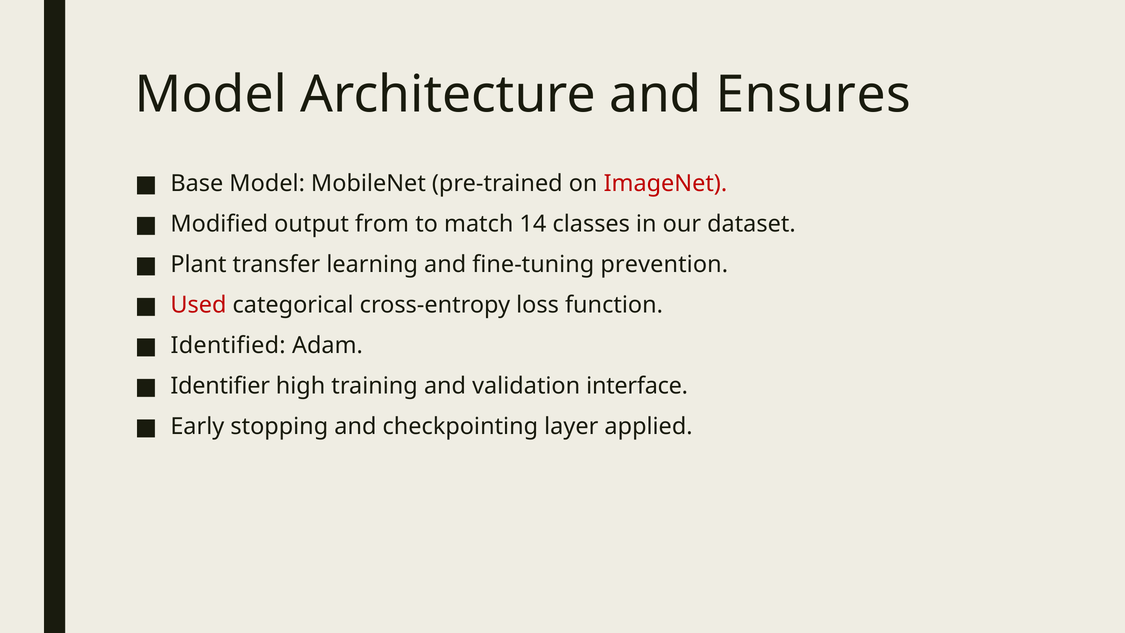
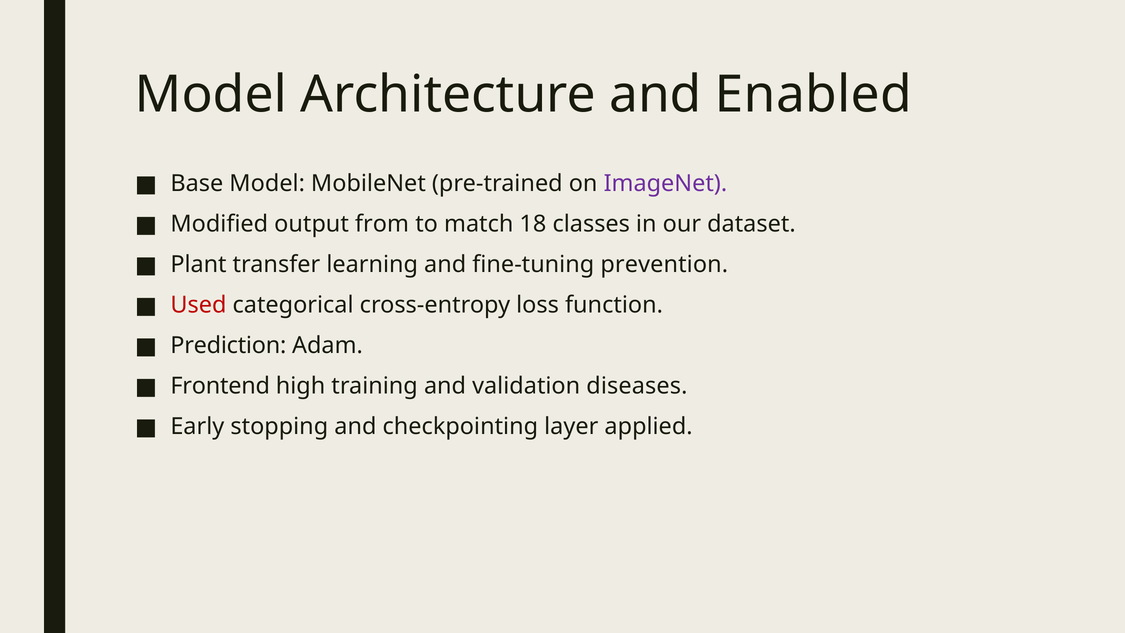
Ensures: Ensures -> Enabled (813, 95)
ImageNet colour: red -> purple (665, 183)
14: 14 -> 18 (533, 224)
Identified: Identified -> Prediction (228, 346)
Identifier: Identifier -> Frontend (220, 386)
interface: interface -> diseases (637, 386)
